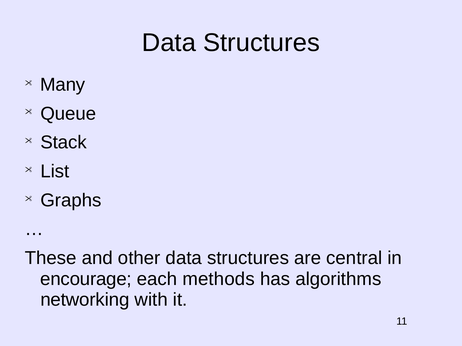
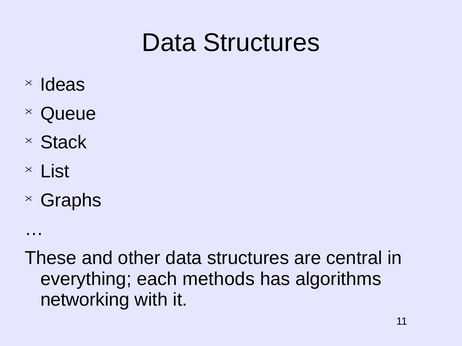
Many: Many -> Ideas (63, 85)
encourage: encourage -> everything (86, 279)
